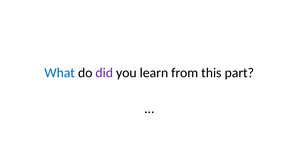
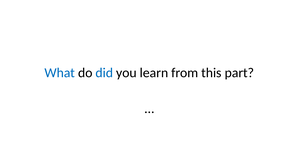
did colour: purple -> blue (104, 73)
